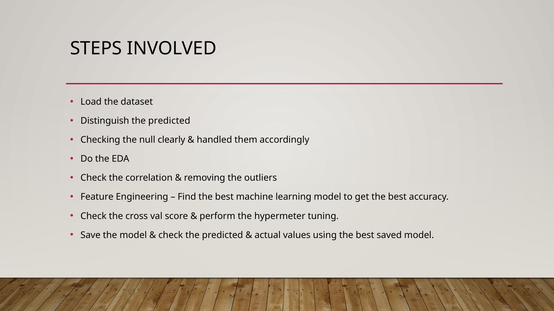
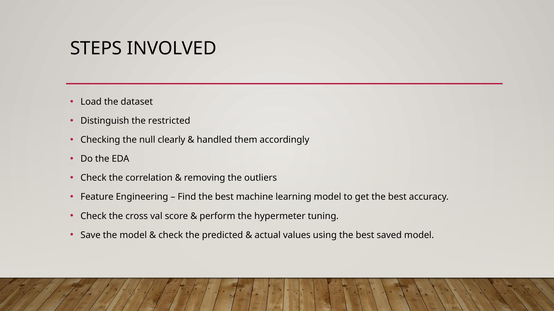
Distinguish the predicted: predicted -> restricted (169, 121)
